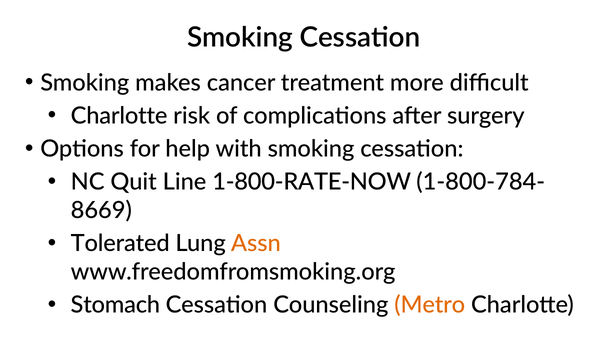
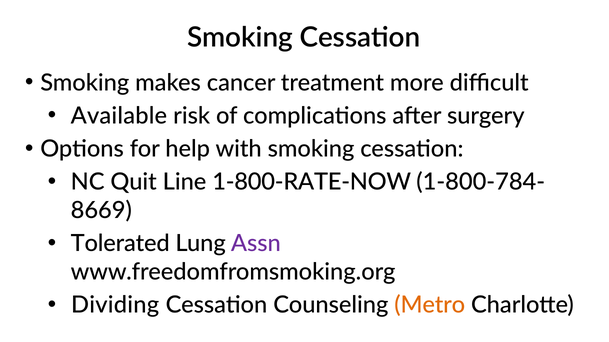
Charlotte: Charlotte -> Available (119, 116)
Assn colour: orange -> purple (256, 244)
Stomach: Stomach -> Dividing (115, 306)
